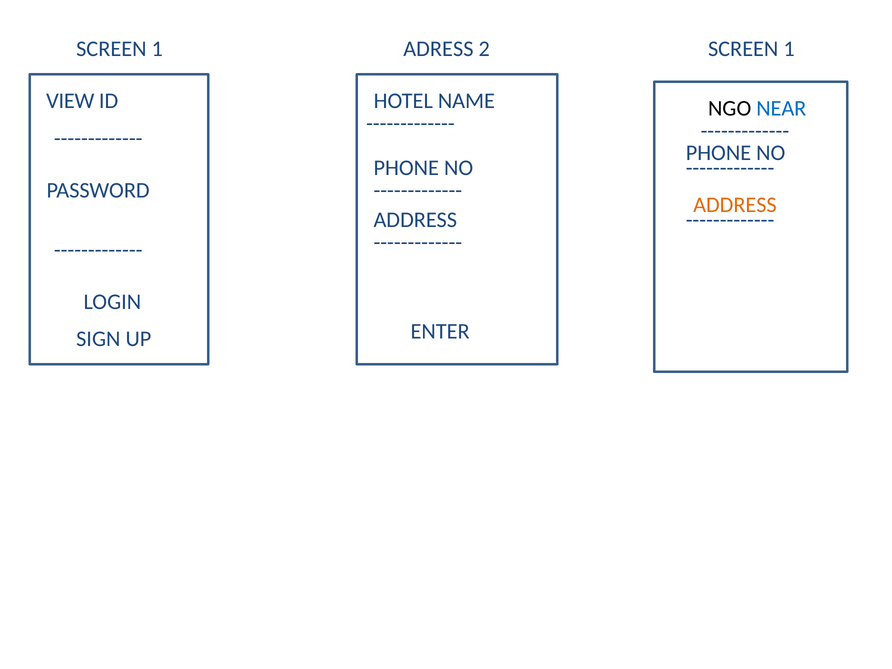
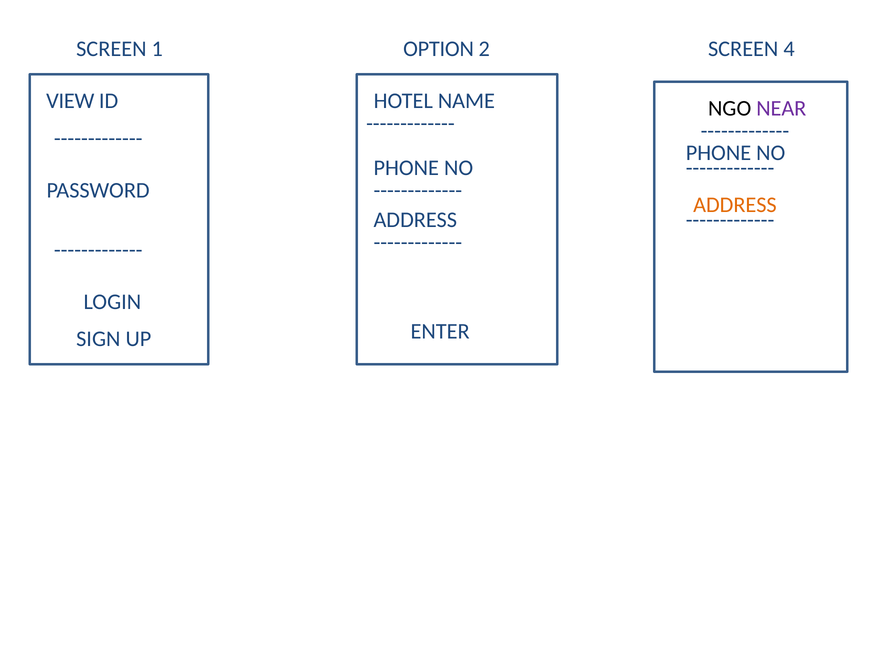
ADRESS: ADRESS -> OPTION (439, 49)
1: 1 -> 4 (789, 49)
NEAR colour: blue -> purple (781, 108)
